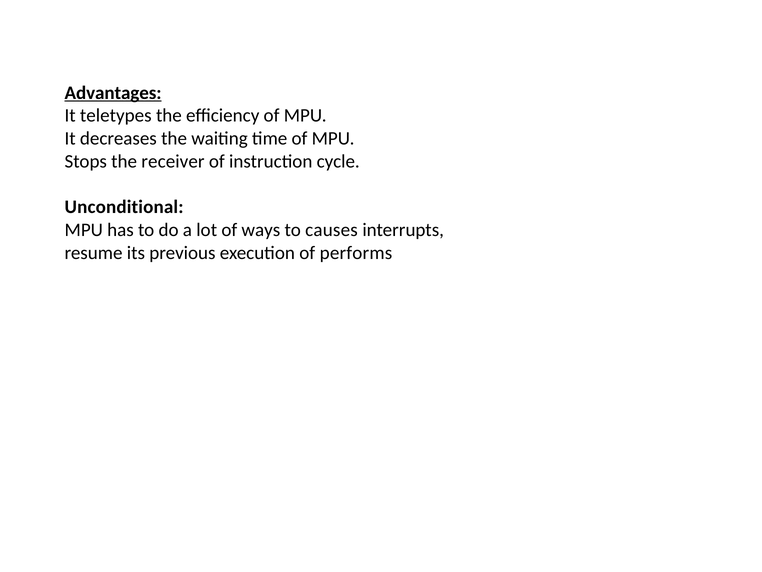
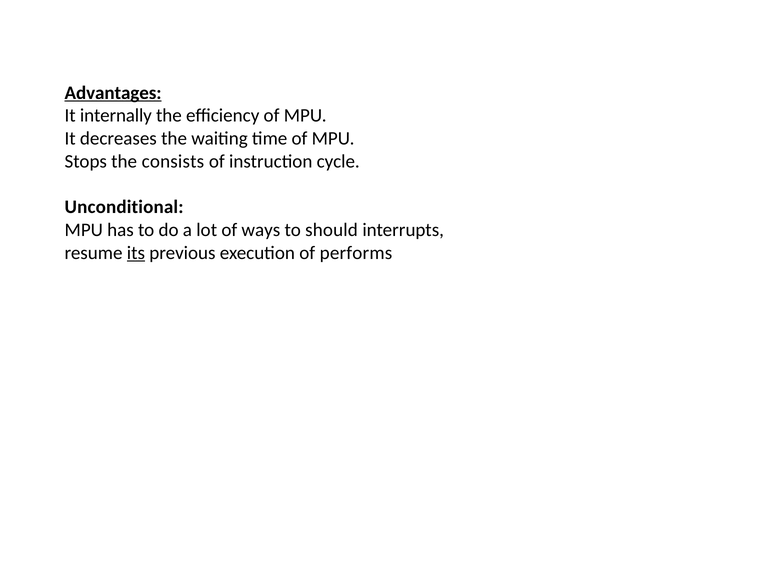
teletypes: teletypes -> internally (116, 116)
receiver: receiver -> consists (173, 161)
causes: causes -> should (332, 230)
its underline: none -> present (136, 253)
